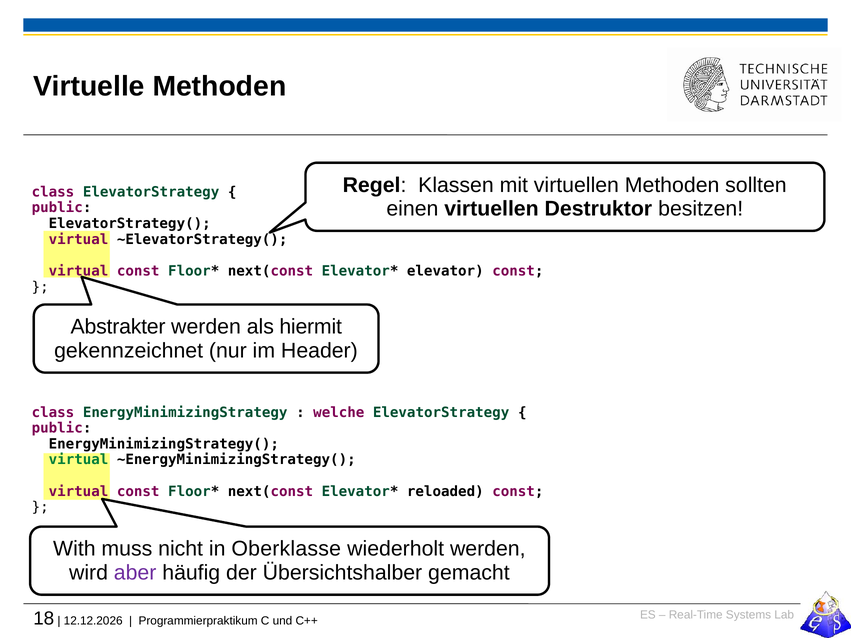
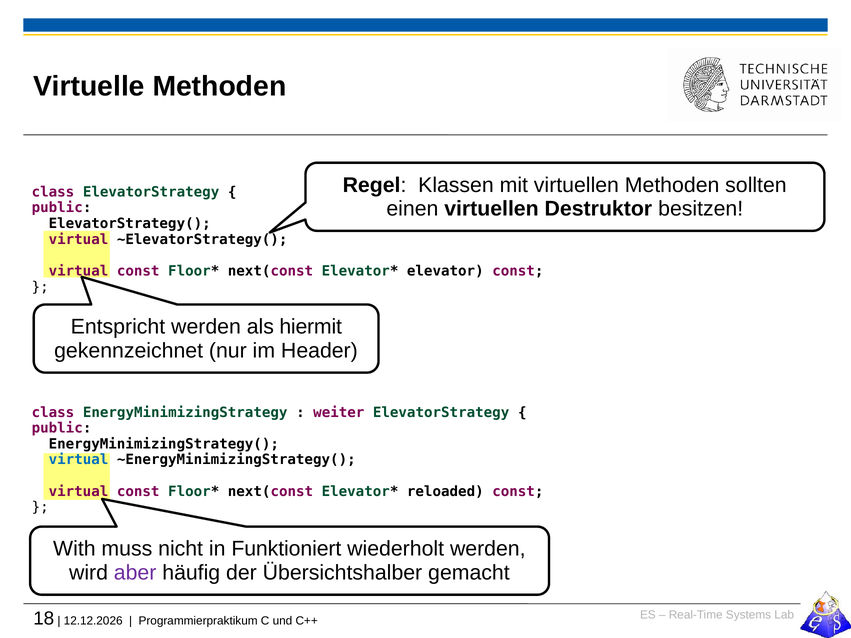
Abstrakter: Abstrakter -> Entspricht (118, 327)
welche: welche -> weiter (339, 413)
virtual colour: green -> blue (79, 460)
Oberklasse: Oberklasse -> Funktioniert (286, 549)
